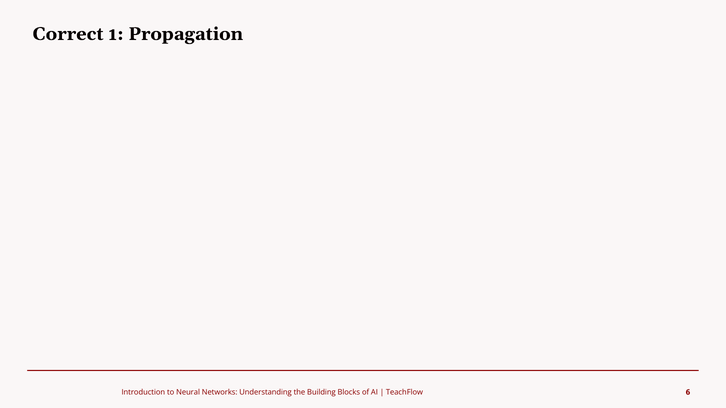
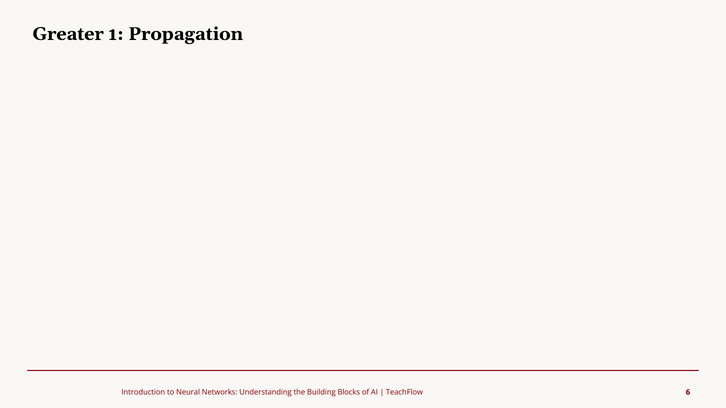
Correct: Correct -> Greater (68, 34)
